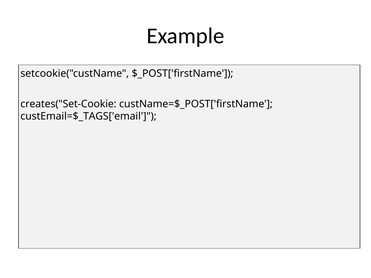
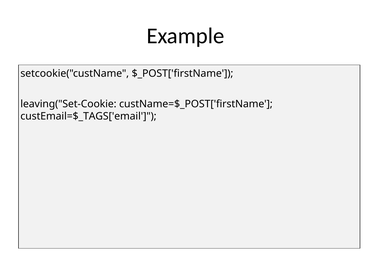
creates("Set-Cookie: creates("Set-Cookie -> leaving("Set-Cookie (68, 104)
